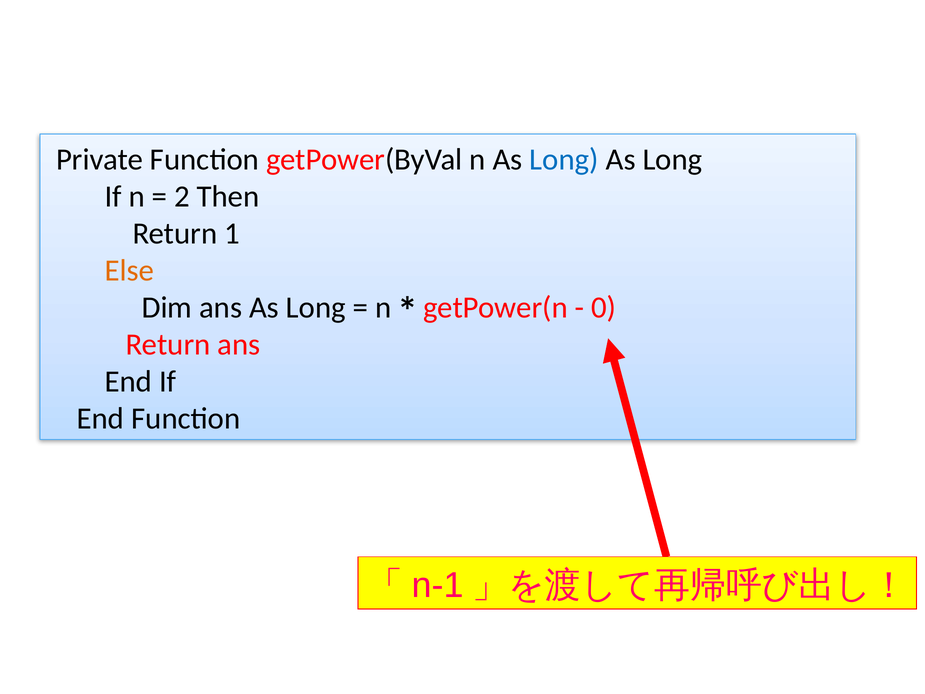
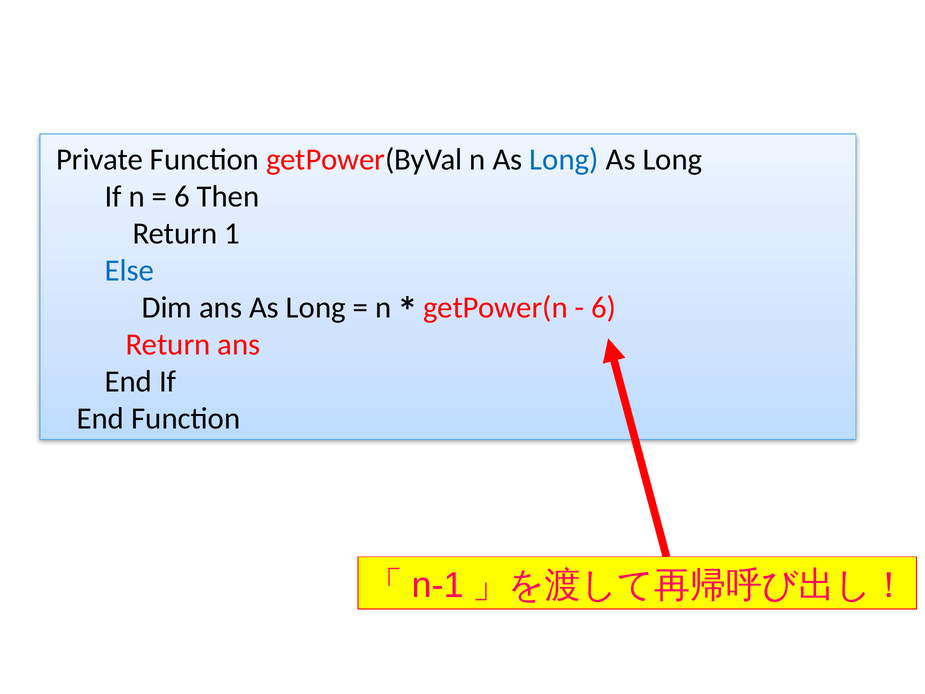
2: 2 -> 6 (182, 196)
Else colour: orange -> blue (129, 270)
0: 0 -> 6 (604, 307)
